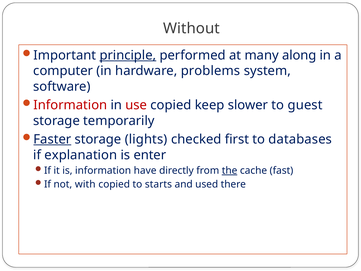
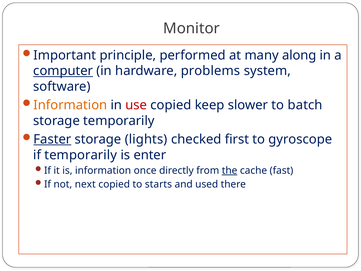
Without: Without -> Monitor (191, 28)
principle underline: present -> none (128, 55)
computer underline: none -> present (63, 71)
Information colour: red -> orange (70, 105)
guest: guest -> batch (305, 105)
databases: databases -> gyroscope (300, 139)
if explanation: explanation -> temporarily (81, 155)
have: have -> once (145, 170)
with: with -> next (85, 184)
